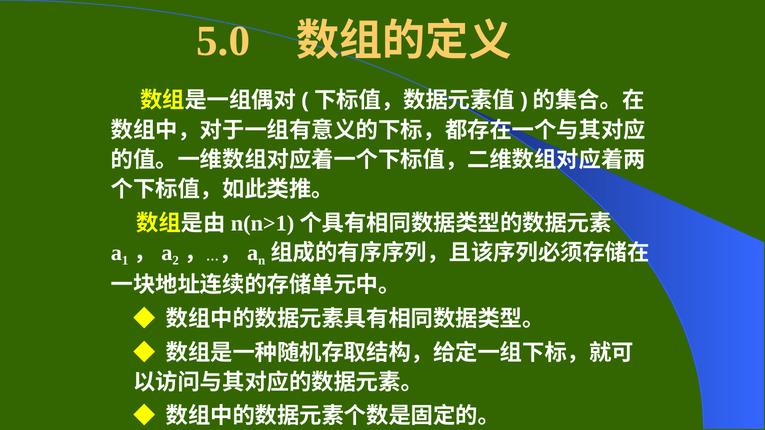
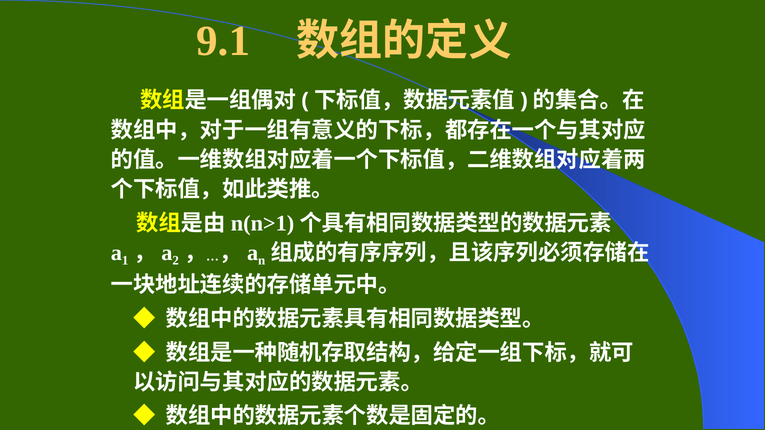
5.0: 5.0 -> 9.1 (223, 41)
